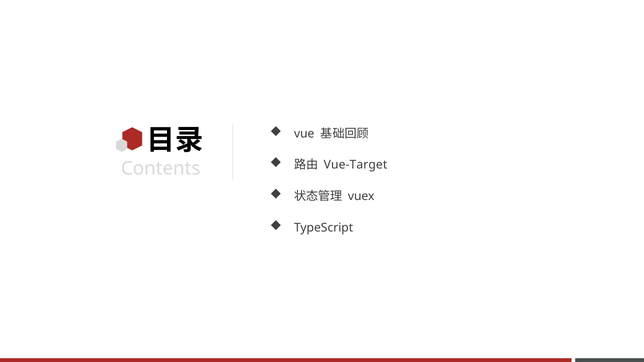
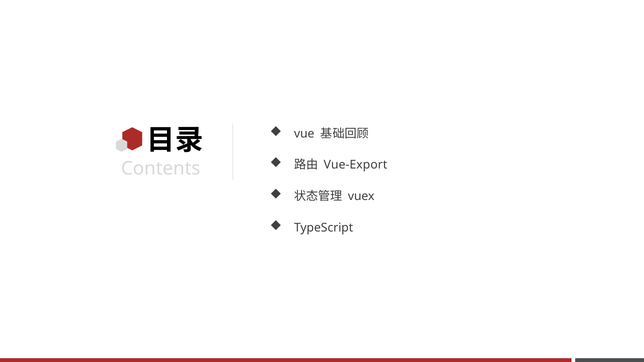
Vue-Target: Vue-Target -> Vue-Export (355, 165)
